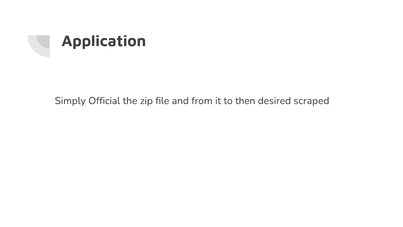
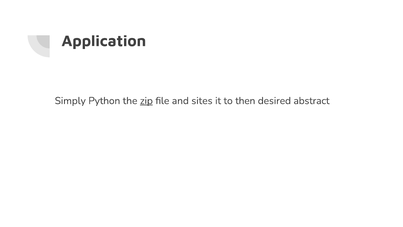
Official: Official -> Python (104, 101)
zip underline: none -> present (146, 101)
from: from -> sites (202, 101)
scraped: scraped -> abstract (312, 101)
